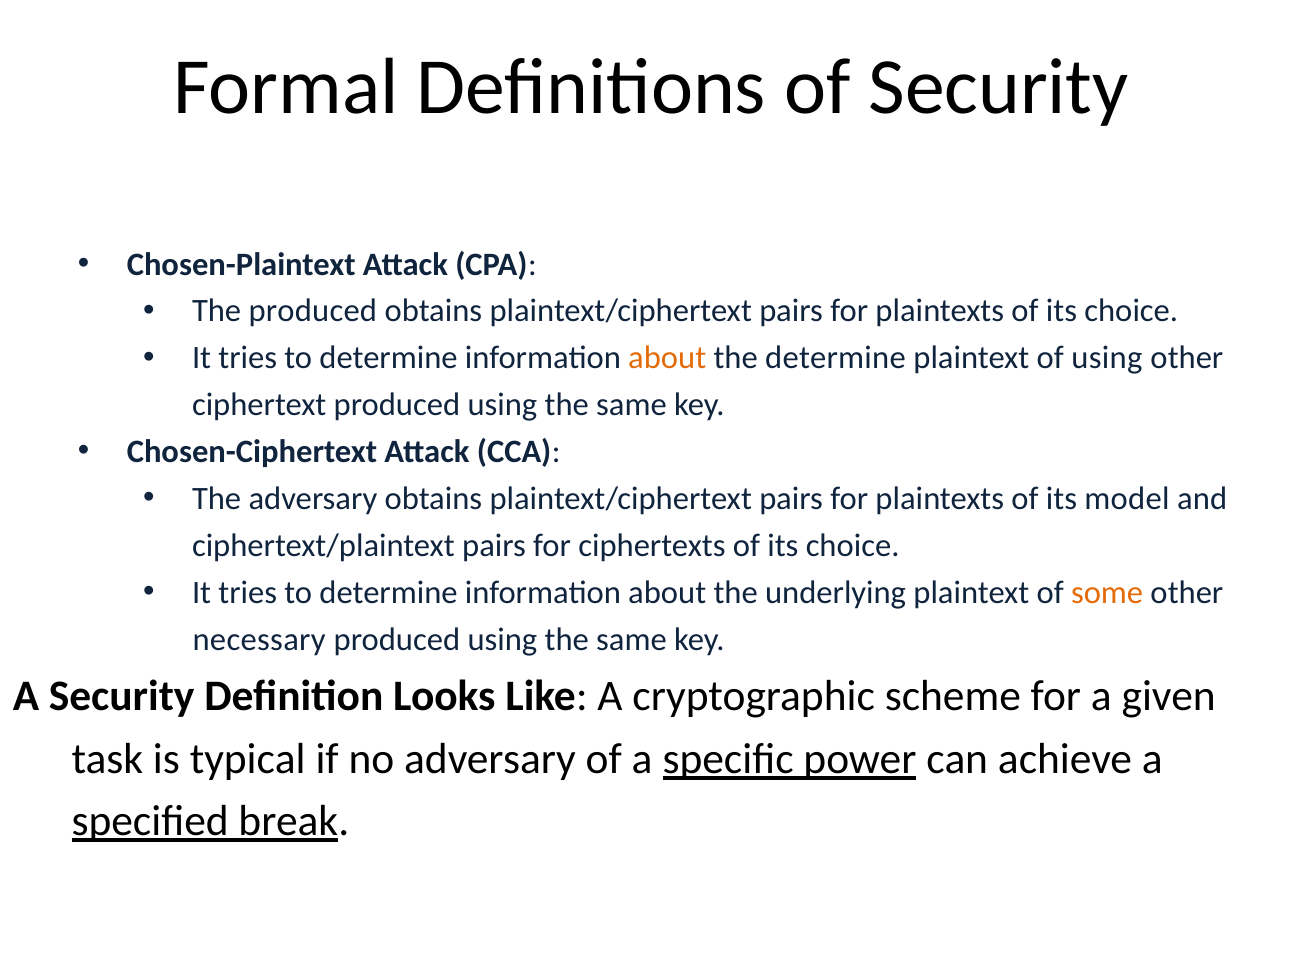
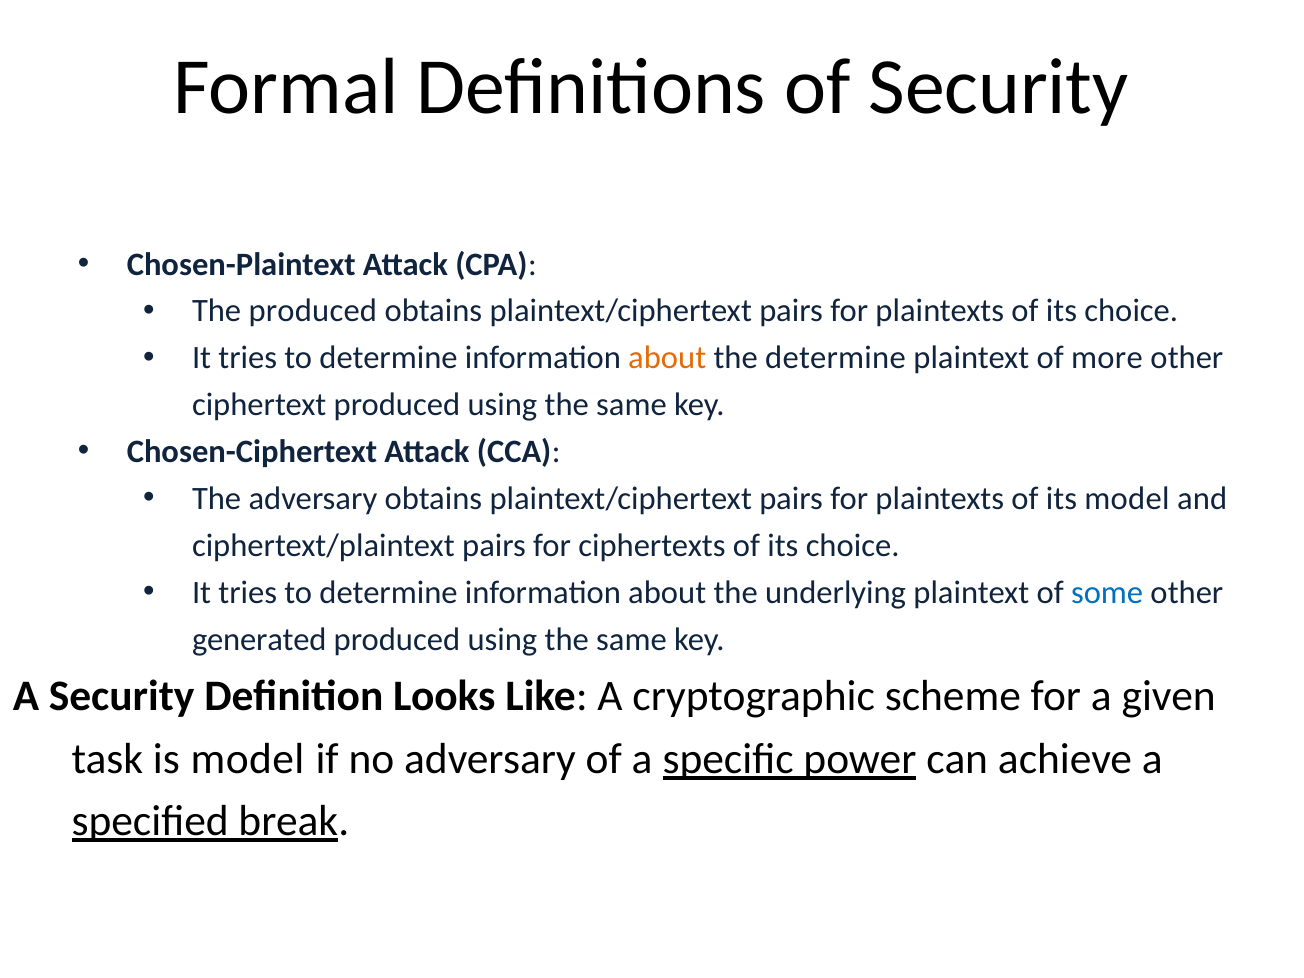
of using: using -> more (1107, 358)
some colour: orange -> blue (1107, 593)
necessary: necessary -> generated (259, 640)
is typical: typical -> model (247, 759)
